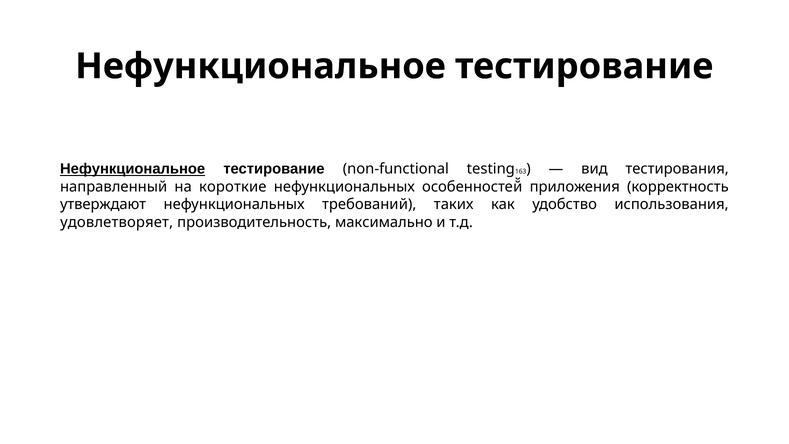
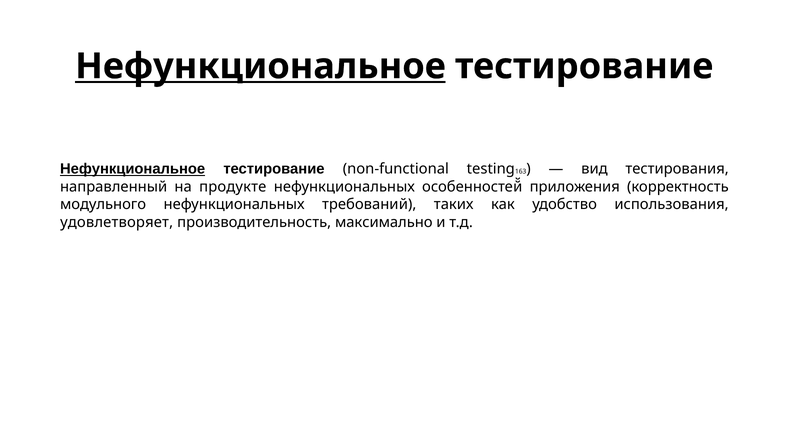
Нефункциональное underline: none -> present (260, 66)
короткие: короткие -> продукте (233, 187)
утверждают: утверждают -> модульного (103, 204)
